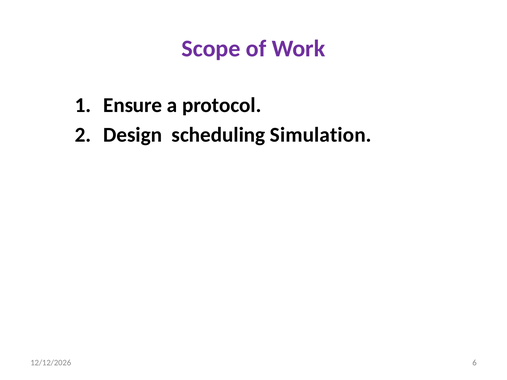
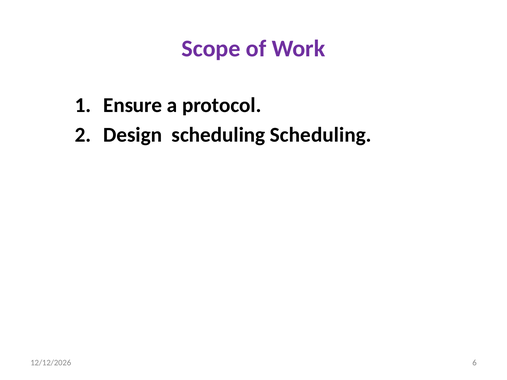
scheduling Simulation: Simulation -> Scheduling (321, 135)
